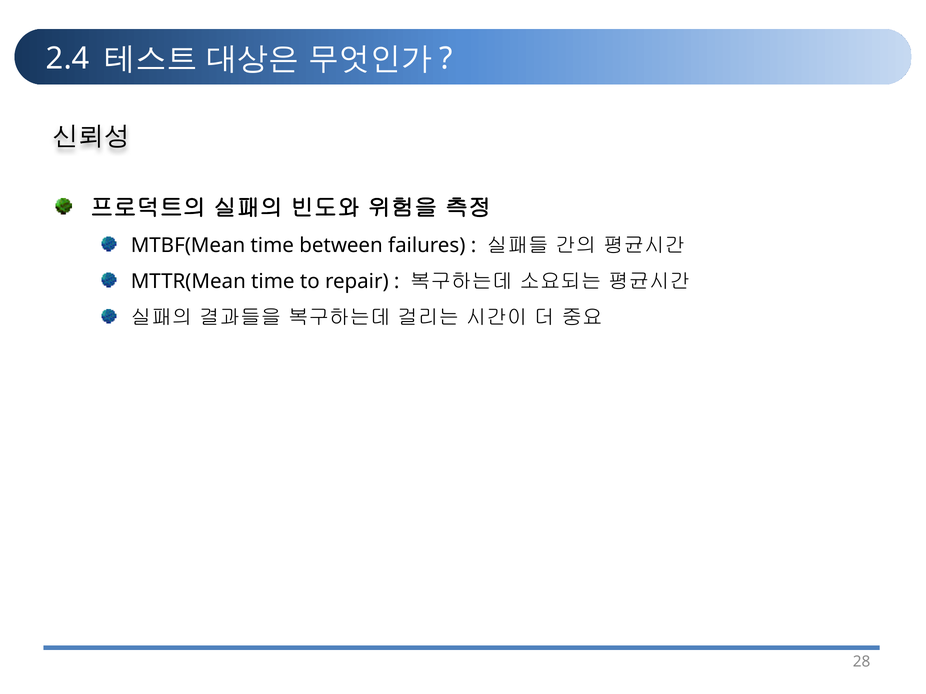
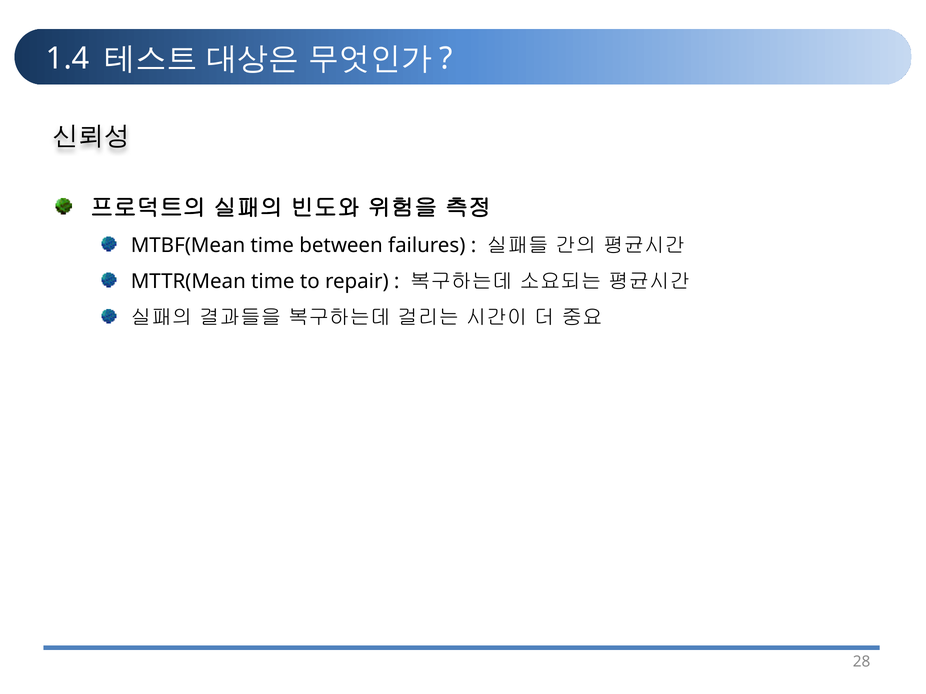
2.4: 2.4 -> 1.4 (68, 58)
